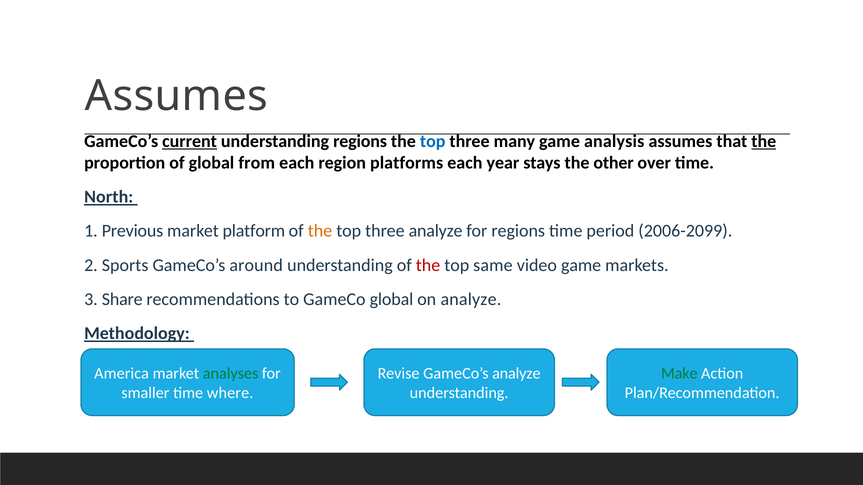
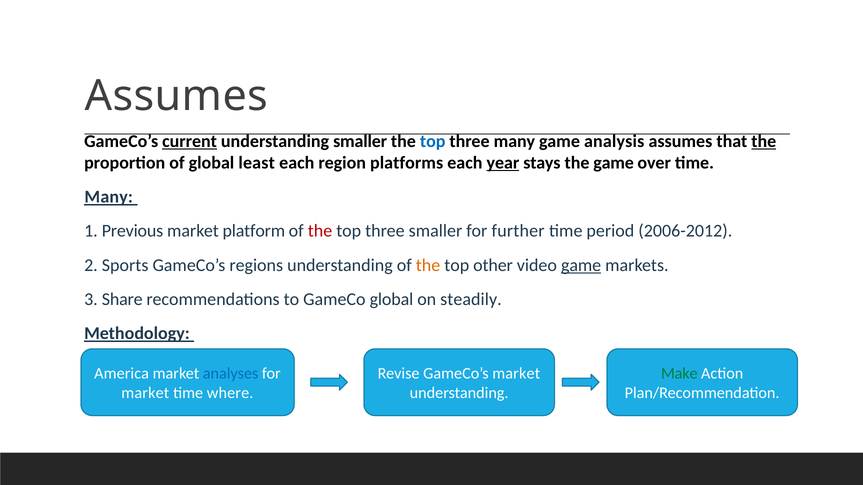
understanding regions: regions -> smaller (360, 141)
from: from -> least (257, 163)
year underline: none -> present (503, 163)
the other: other -> game (614, 163)
North: North -> Many (109, 197)
the colour: orange -> red (320, 231)
three analyze: analyze -> smaller (435, 231)
for regions: regions -> further (518, 231)
2006-2099: 2006-2099 -> 2006-2012 (685, 231)
around: around -> regions (256, 265)
the colour: red -> orange (428, 265)
same: same -> other (493, 265)
game underline: none -> present (581, 265)
on analyze: analyze -> steadily (471, 300)
analyses colour: green -> blue (231, 374)
GameCo’s analyze: analyze -> market (516, 374)
smaller: smaller -> market (145, 393)
